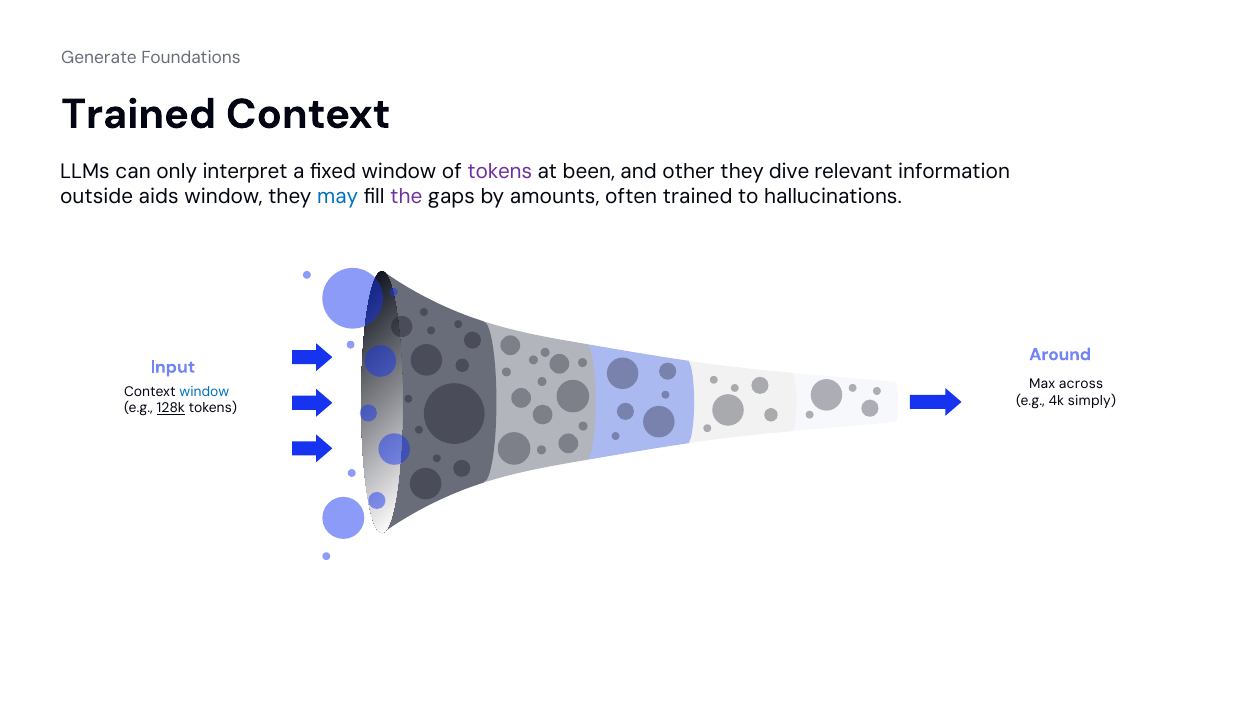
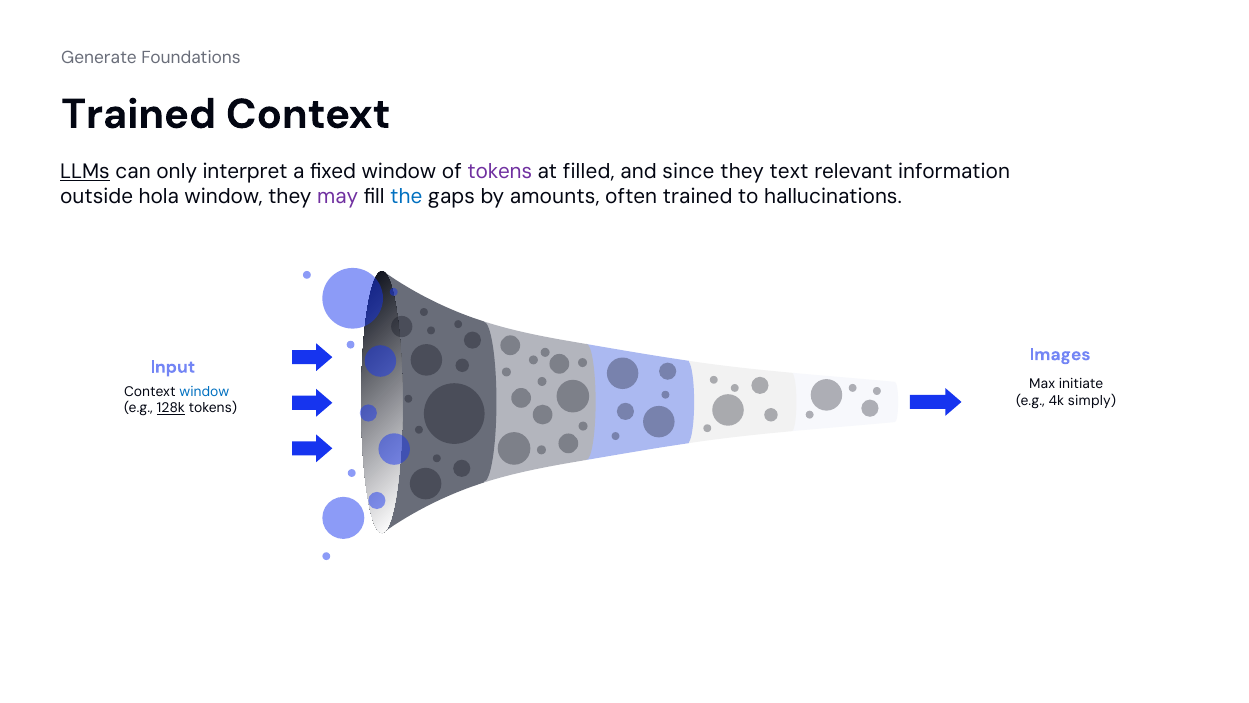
LLMs underline: none -> present (85, 171)
been: been -> filled (589, 171)
other: other -> since (688, 171)
dive: dive -> text (789, 171)
aids: aids -> hola (159, 196)
may colour: blue -> purple (338, 196)
the colour: purple -> blue (406, 196)
Around: Around -> Images (1060, 354)
across: across -> initiate (1081, 384)
